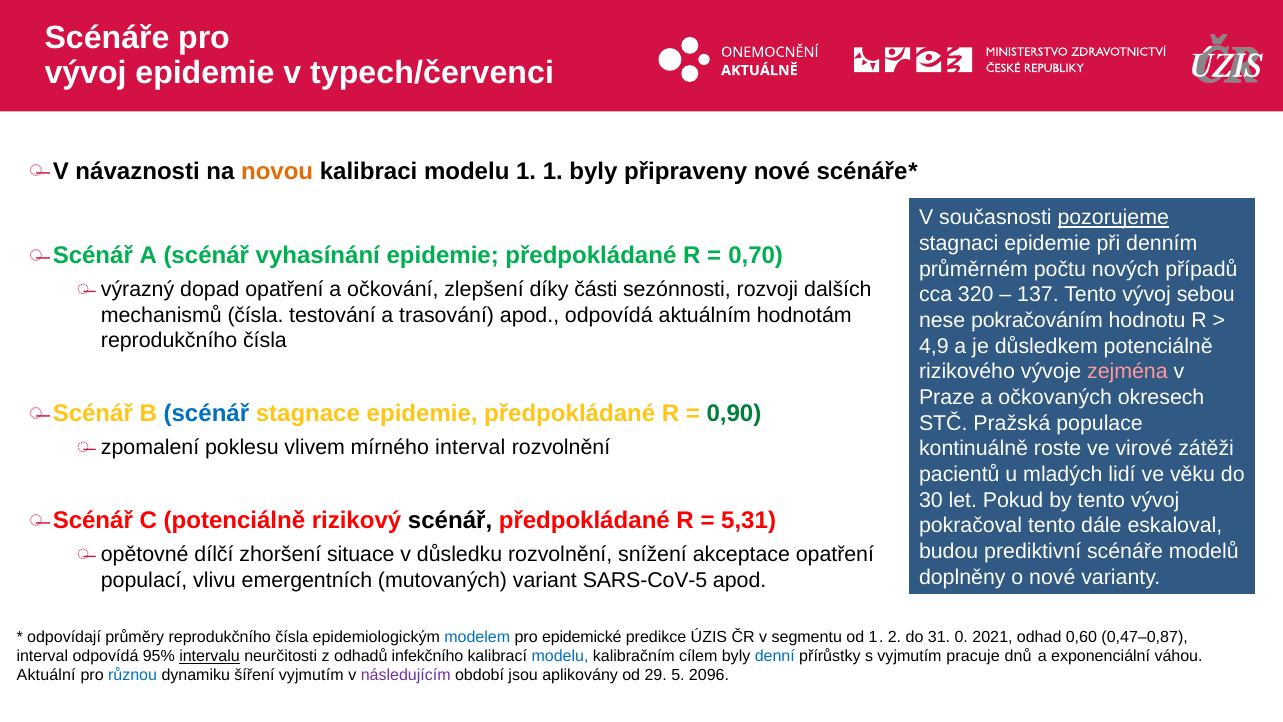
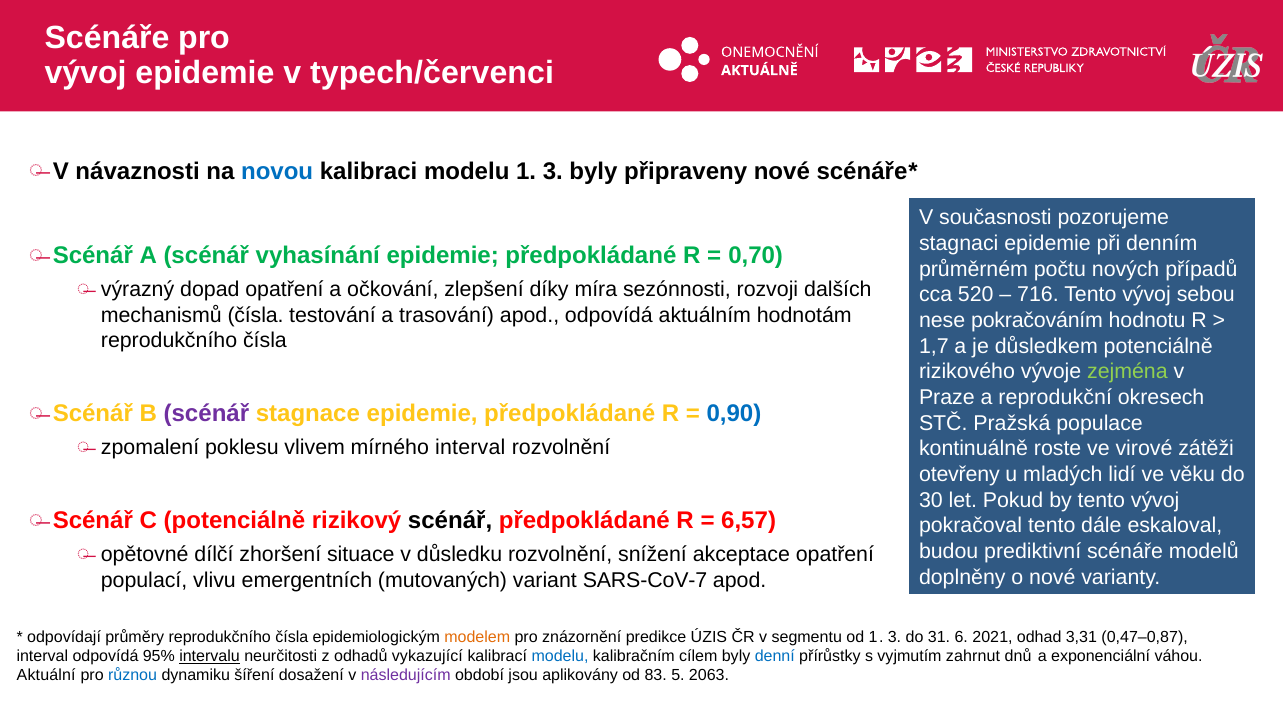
novou colour: orange -> blue (277, 171)
modelu 1 1: 1 -> 3 (553, 171)
pozorujeme underline: present -> none (1113, 218)
části: části -> míra (596, 289)
320: 320 -> 520 (976, 295)
137: 137 -> 716 (1038, 295)
4,9: 4,9 -> 1,7 (934, 346)
zejména colour: pink -> light green (1127, 372)
očkovaných: očkovaných -> reprodukční (1055, 397)
scénář colour: blue -> purple (206, 414)
0,90 colour: green -> blue (734, 414)
pacientů: pacientů -> otevřeny (959, 474)
5,31: 5,31 -> 6,57 (749, 521)
SARS-CoV-5: SARS-CoV-5 -> SARS-CoV-7 (645, 580)
modelem colour: blue -> orange (477, 637)
epidemické: epidemické -> znázornění (582, 637)
od 1 2: 2 -> 3 (894, 637)
0: 0 -> 6 (961, 637)
0,60: 0,60 -> 3,31 (1081, 637)
infekčního: infekčního -> vykazující (427, 656)
pracuje: pracuje -> zahrnut (973, 656)
šíření vyjmutím: vyjmutím -> dosažení (311, 675)
29: 29 -> 83 (656, 675)
2096: 2096 -> 2063 (709, 675)
